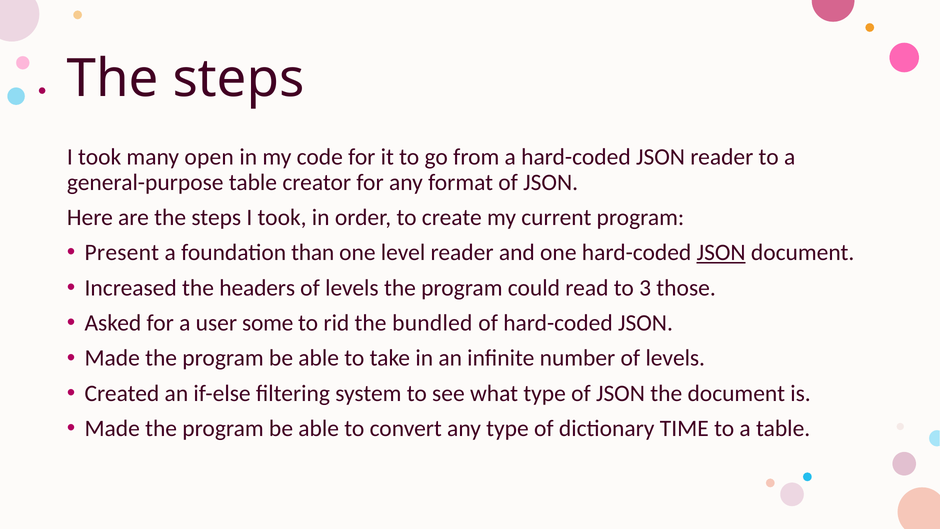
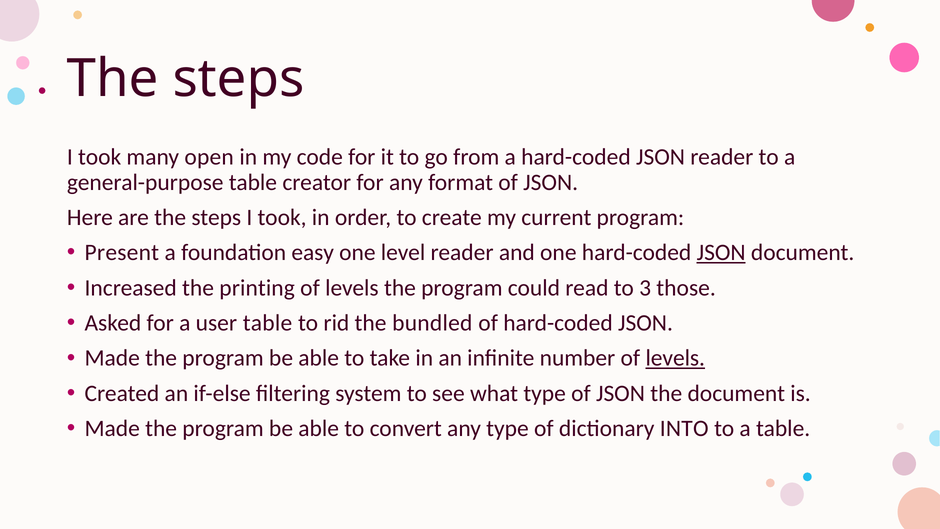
than: than -> easy (313, 253)
headers: headers -> printing (257, 288)
user some: some -> table (268, 323)
levels underline: none -> present (675, 358)
TIME: TIME -> INTO (684, 428)
